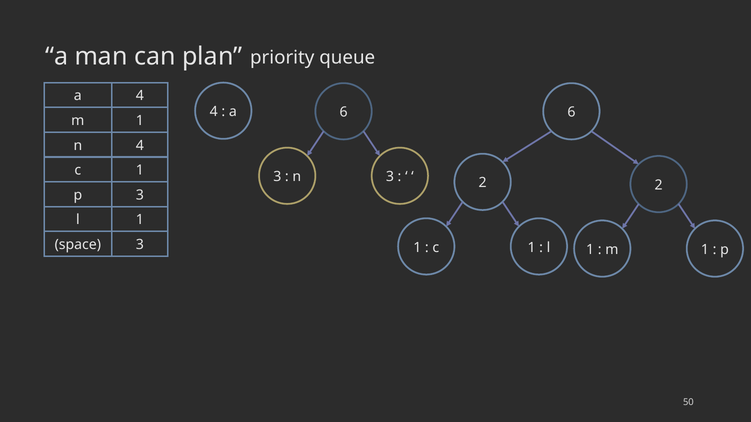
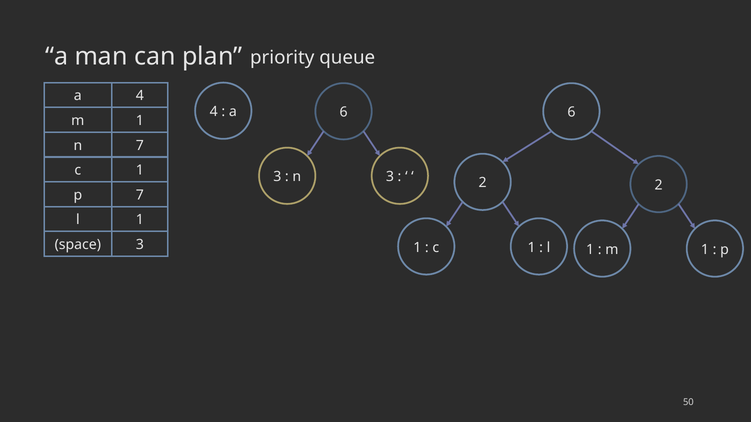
n 4: 4 -> 7 (140, 146)
p 3: 3 -> 7 (140, 195)
